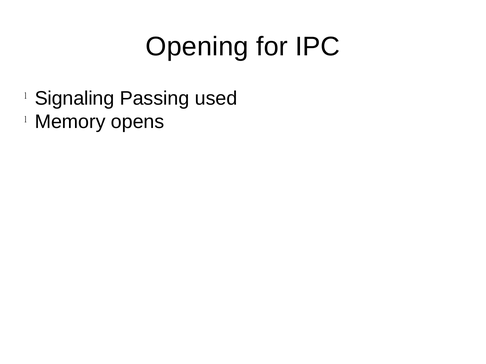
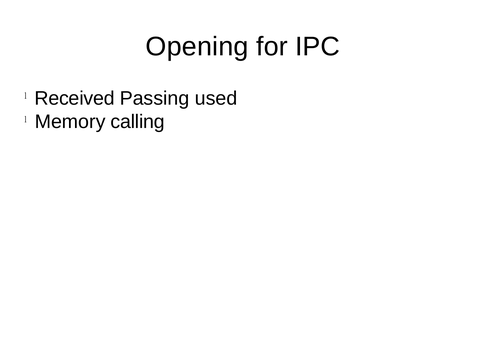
Signaling: Signaling -> Received (75, 98)
opens: opens -> calling (138, 122)
